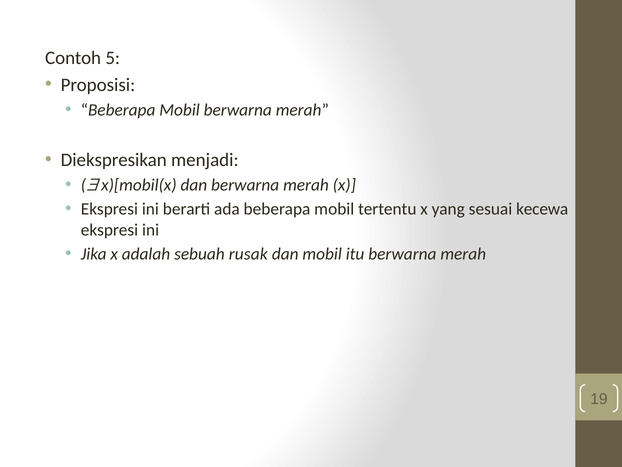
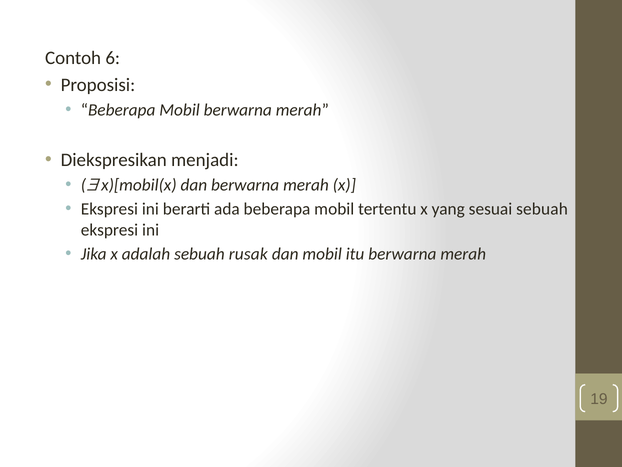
5: 5 -> 6 (113, 58)
sesuai kecewa: kecewa -> sebuah (542, 209)
